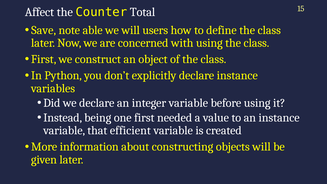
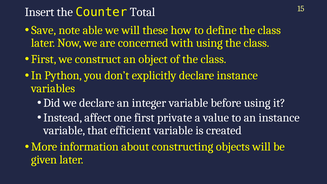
Affect: Affect -> Insert (40, 12)
users: users -> these (155, 30)
being: being -> affect (98, 118)
needed: needed -> private (175, 118)
